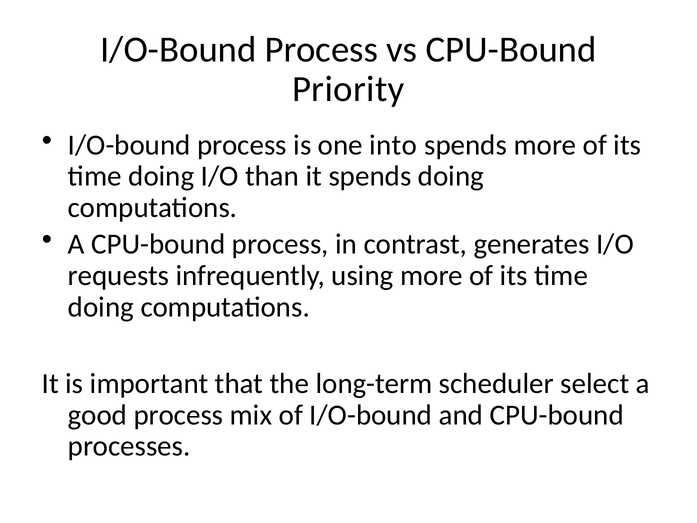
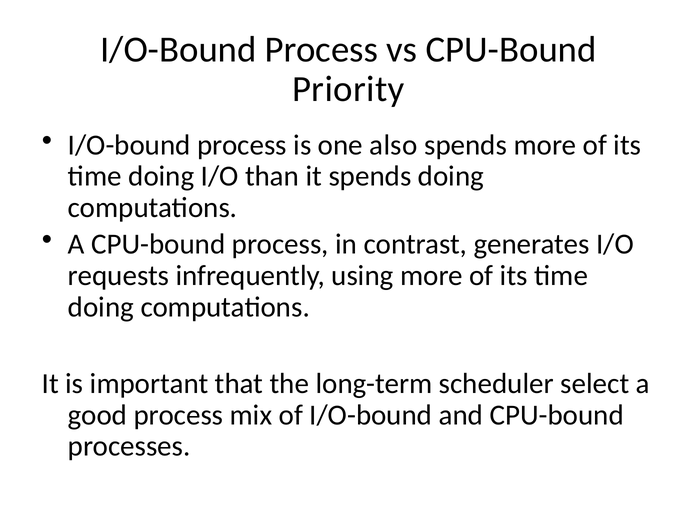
into: into -> also (393, 145)
